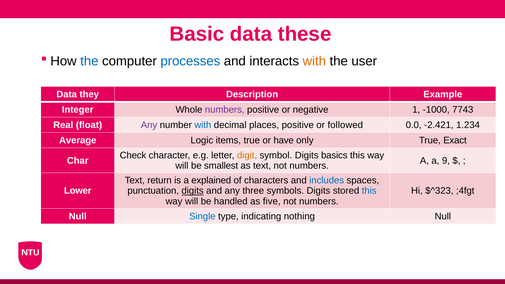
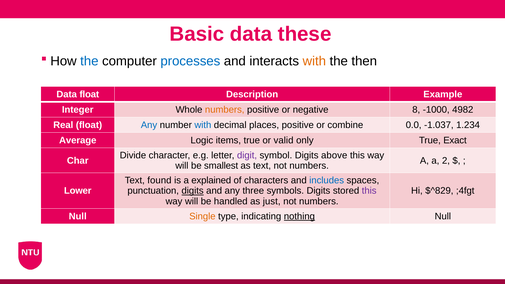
user: user -> then (364, 61)
Data they: they -> float (89, 94)
numbers colour: purple -> orange (225, 110)
1: 1 -> 8 (416, 110)
7743: 7743 -> 4982 (463, 110)
Any colour: purple -> blue (149, 125)
followed: followed -> combine (345, 125)
-2.421: -2.421 -> -1.037 (439, 125)
have: have -> valid (284, 140)
Check: Check -> Divide (133, 155)
digit colour: orange -> purple (247, 155)
basics: basics -> above (334, 155)
9: 9 -> 2 (446, 161)
return: return -> found (159, 180)
this colour: blue -> purple (369, 191)
$^323: $^323 -> $^829 (439, 191)
five: five -> just (272, 202)
Single colour: blue -> orange (202, 216)
nothing underline: none -> present (299, 216)
